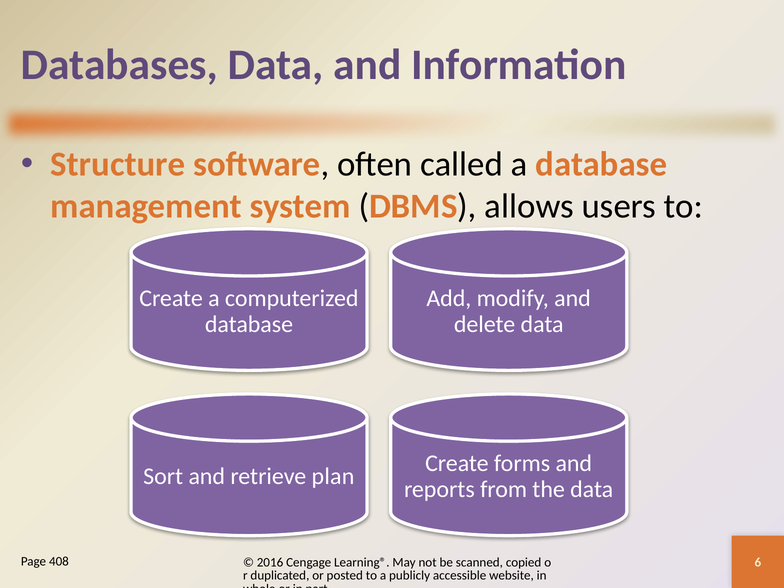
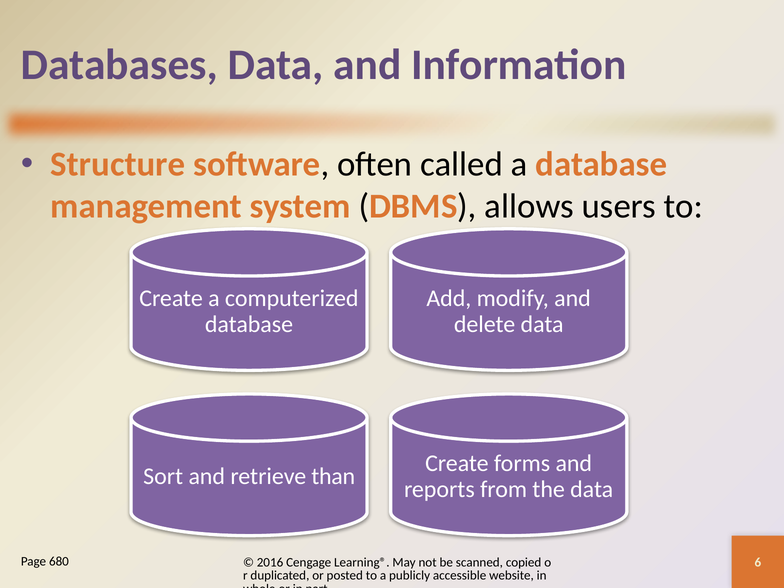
plan: plan -> than (333, 476)
408: 408 -> 680 (59, 561)
